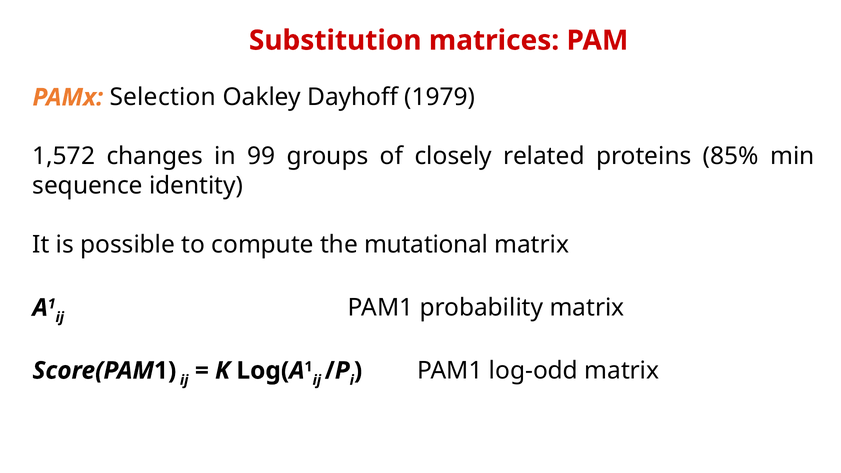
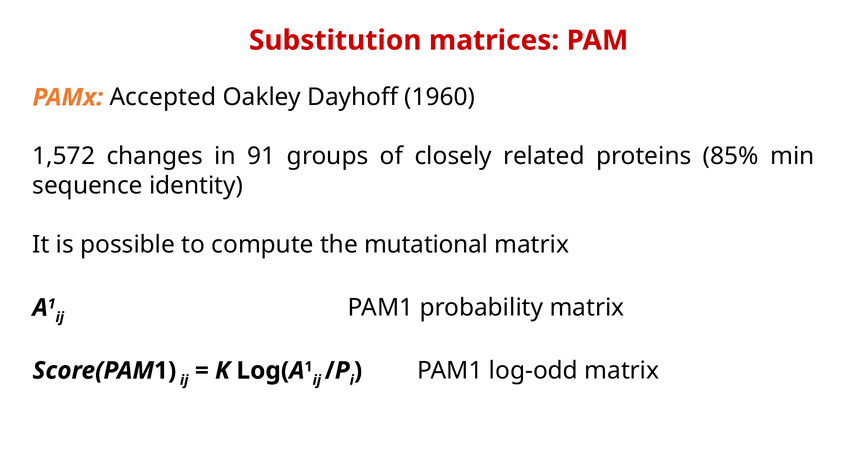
Selection: Selection -> Accepted (163, 97)
1979: 1979 -> 1960 (440, 97)
99: 99 -> 91 (261, 156)
